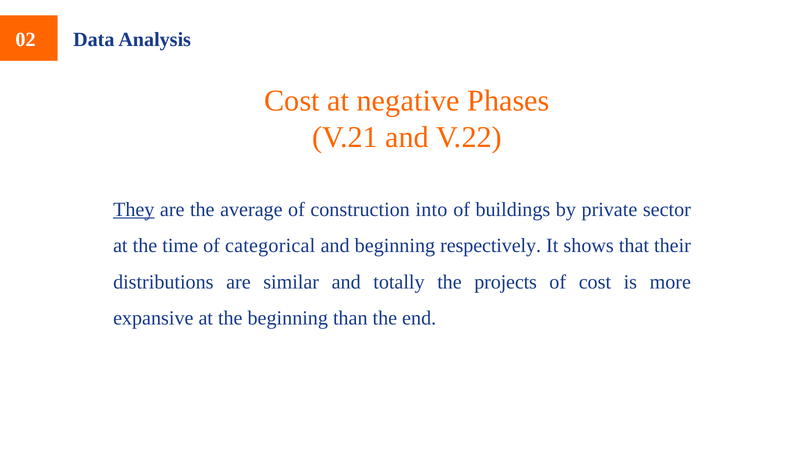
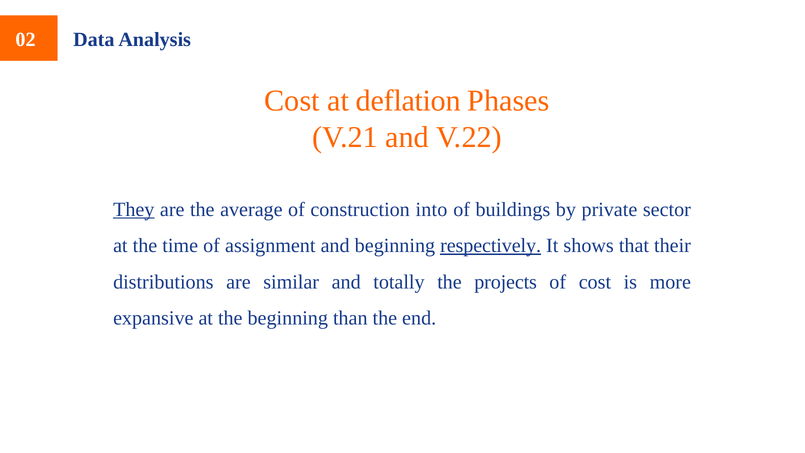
negative: negative -> deflation (408, 101)
categorical: categorical -> assignment (270, 246)
respectively underline: none -> present (491, 246)
